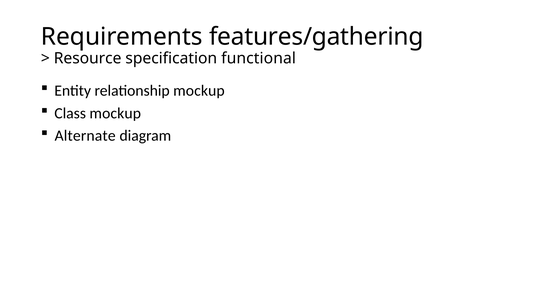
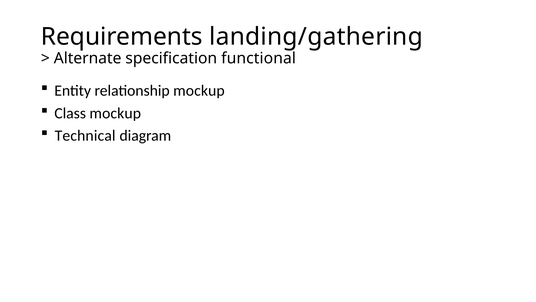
features/gathering: features/gathering -> landing/gathering (316, 37)
Resource: Resource -> Alternate (88, 58)
Alternate: Alternate -> Technical (85, 136)
